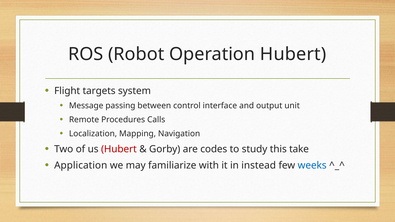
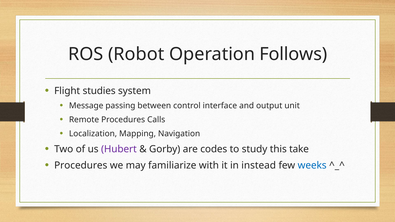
Operation Hubert: Hubert -> Follows (293, 54)
targets: targets -> studies (99, 91)
Hubert colour: red -> purple (119, 149)
Application: Application -> Procedures (81, 166)
